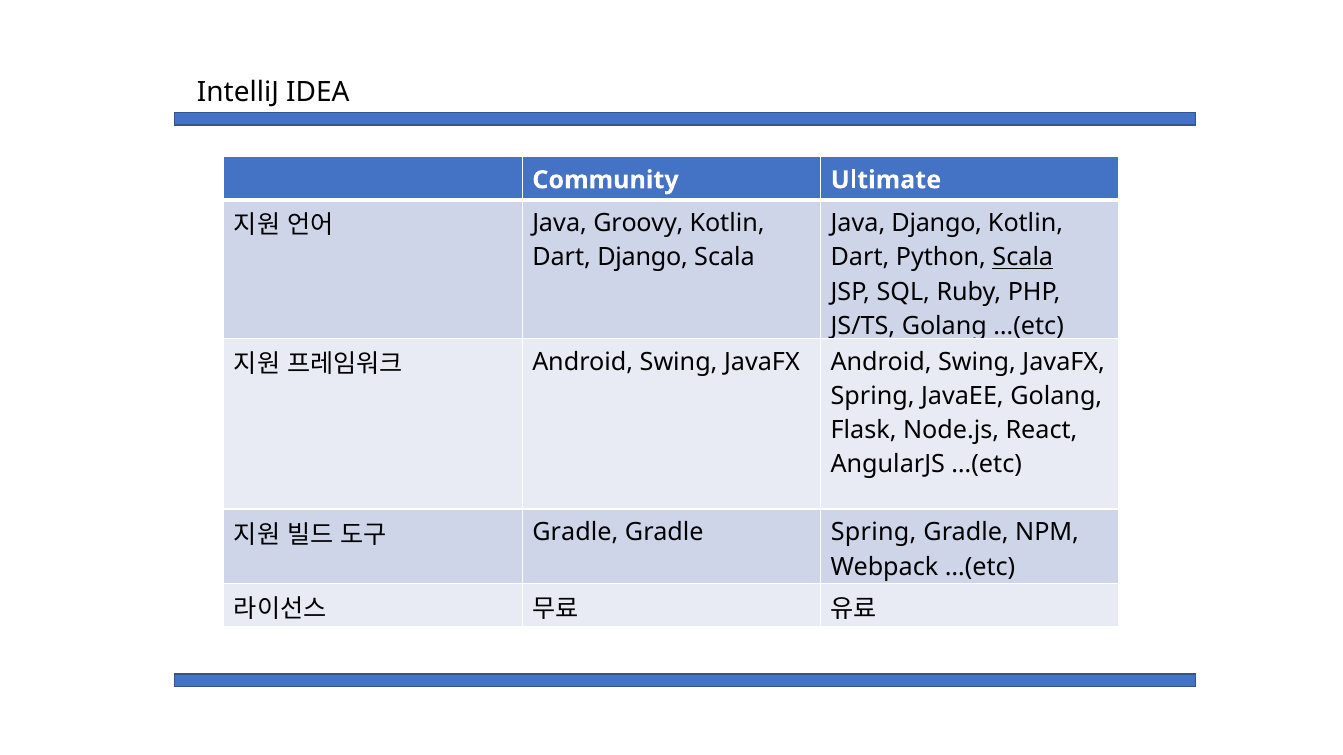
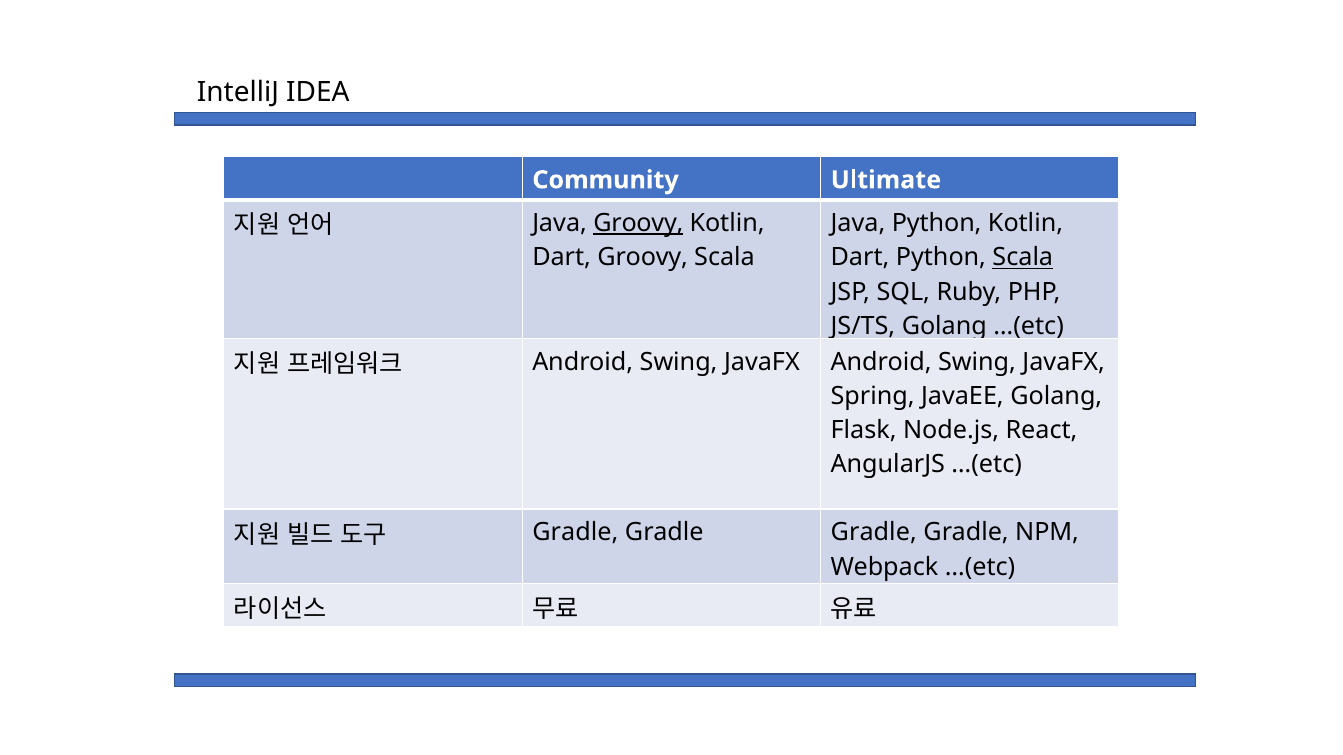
Groovy underline: none -> present (638, 223)
Java Django: Django -> Python (937, 223)
Dart Django: Django -> Groovy (643, 258)
Spring: Spring -> Gradle (874, 533)
